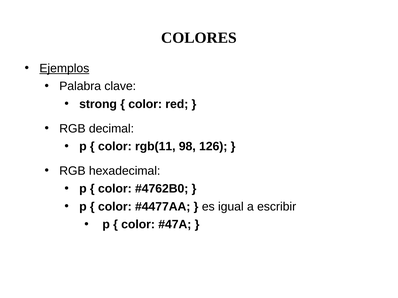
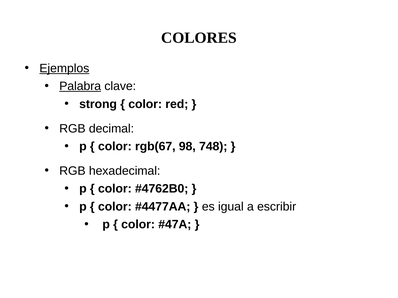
Palabra underline: none -> present (80, 86)
rgb(11: rgb(11 -> rgb(67 (155, 147)
126: 126 -> 748 (213, 147)
